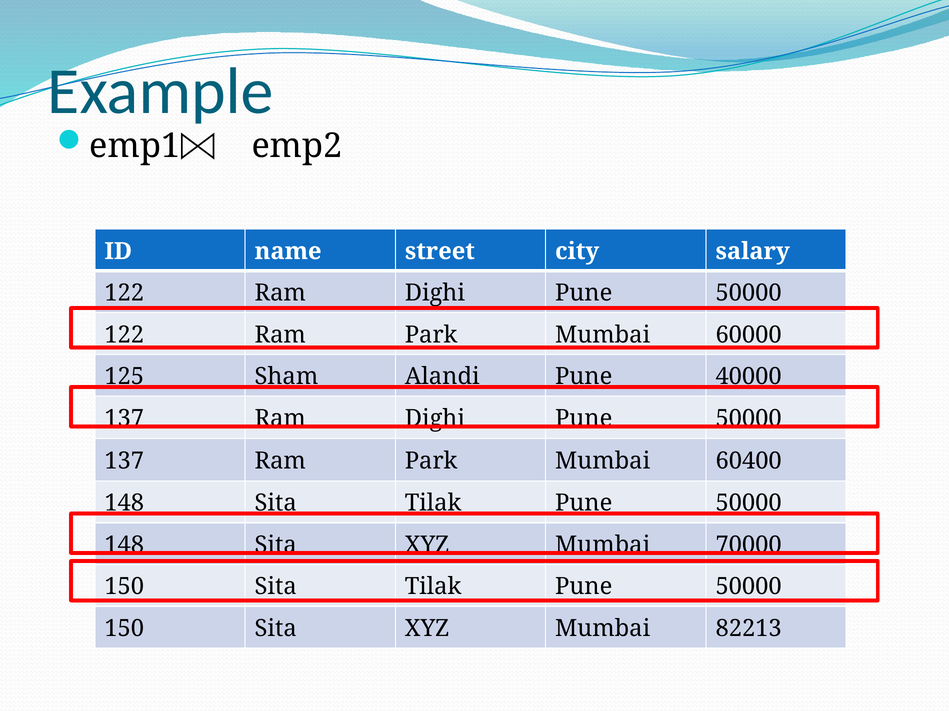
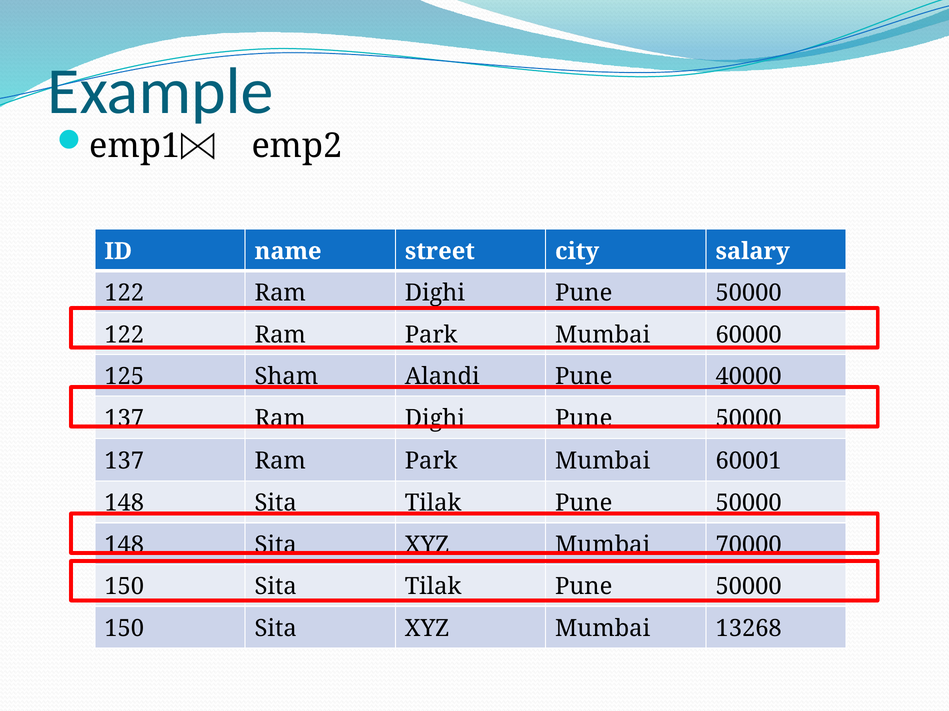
60400: 60400 -> 60001 (749, 461)
82213: 82213 -> 13268 (749, 629)
